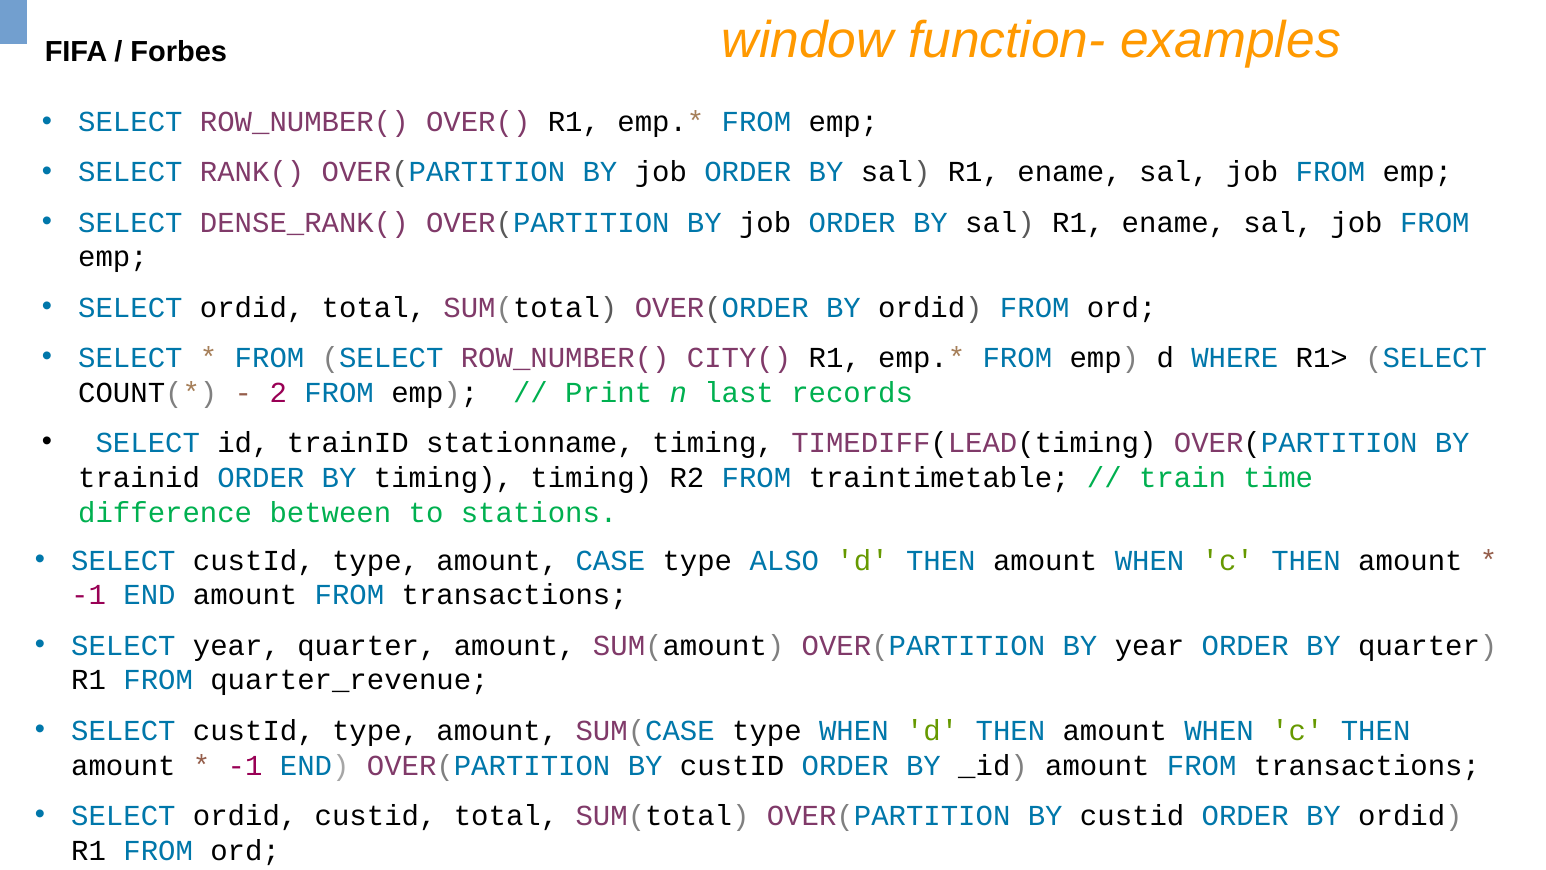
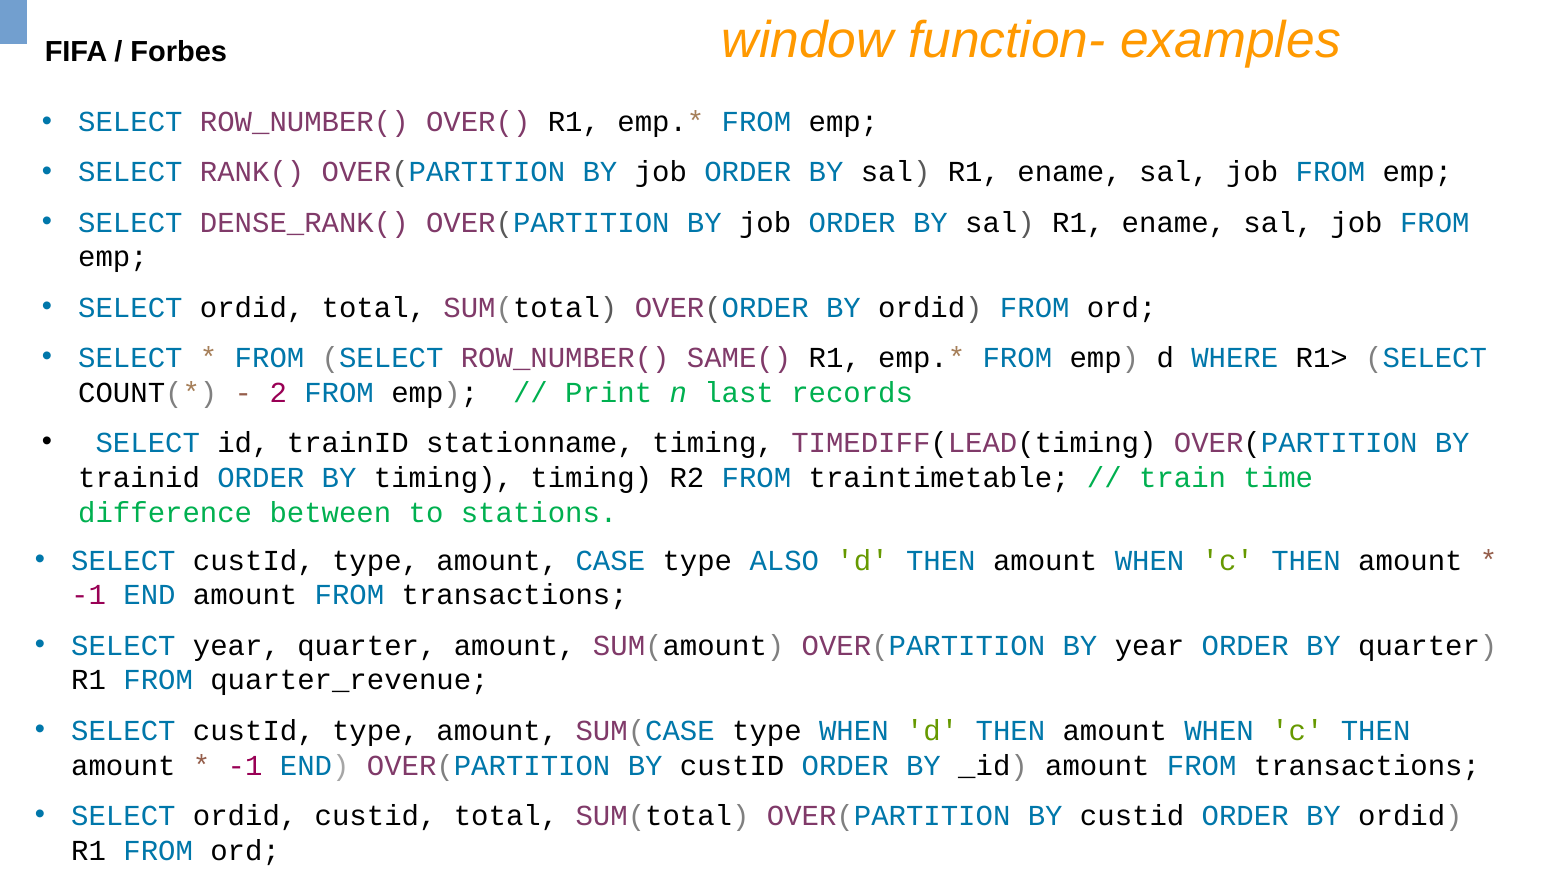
CITY(: CITY( -> SAME( (739, 358)
